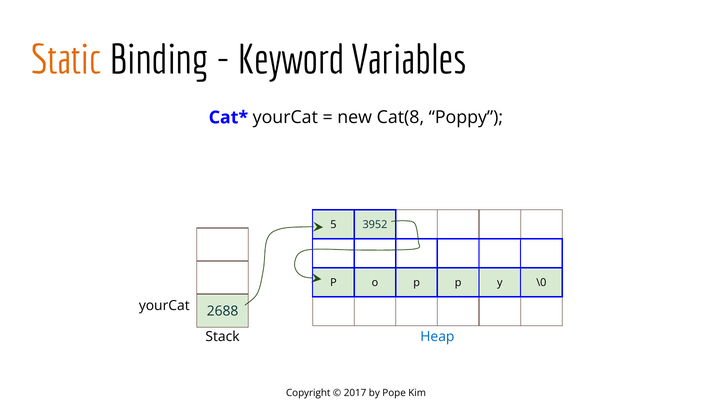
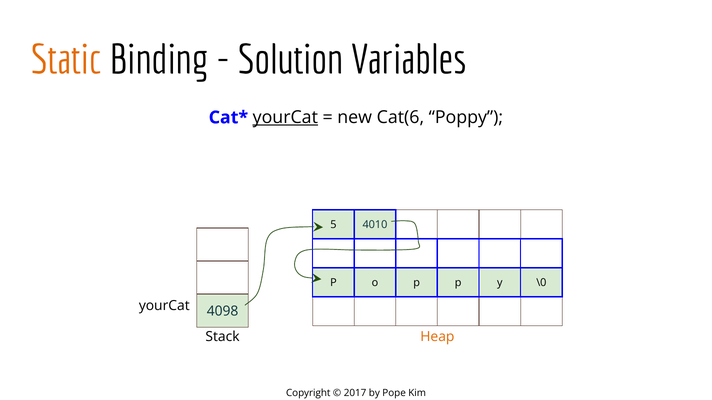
Keyword: Keyword -> Solution (291, 60)
yourCat underline: none -> present (285, 118)
Cat(8: Cat(8 -> Cat(6 (400, 118)
3952: 3952 -> 4010 (375, 225)
2688: 2688 -> 4098 (223, 312)
Heap colour: blue -> orange (437, 337)
